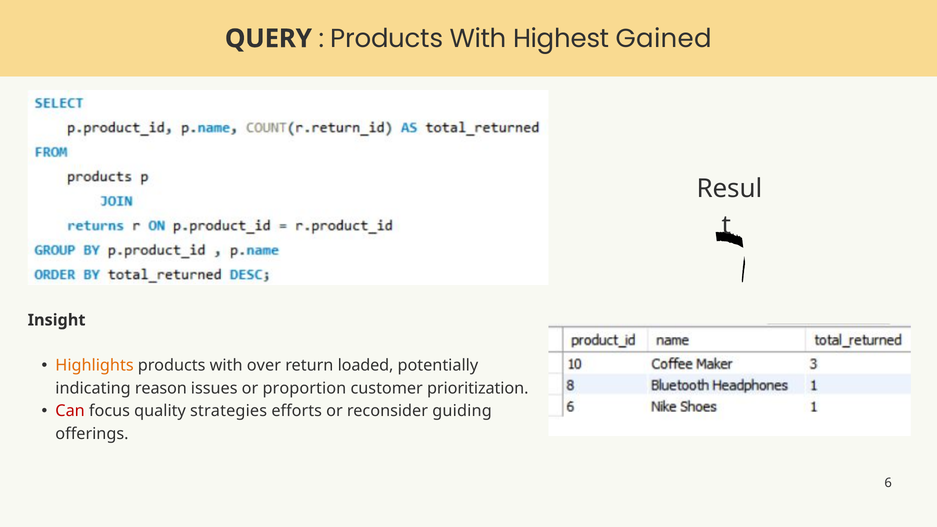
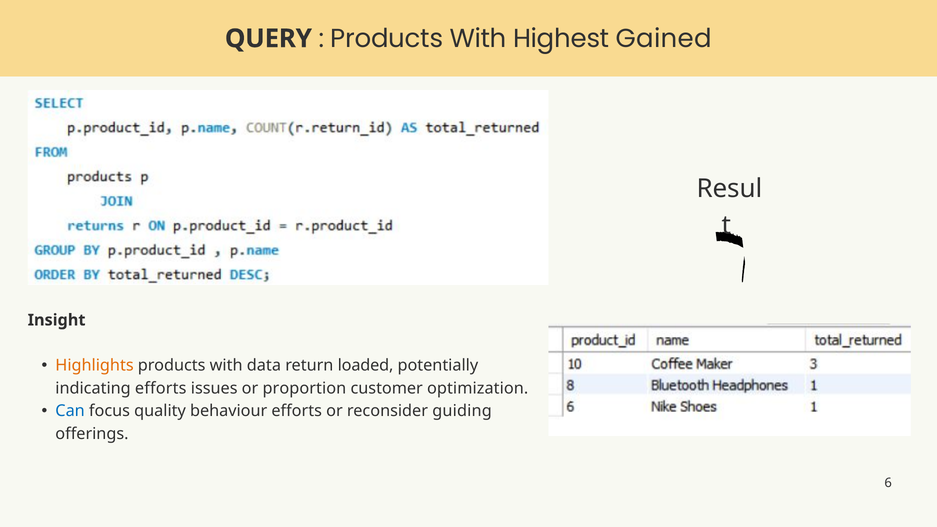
over: over -> data (264, 366)
indicating reason: reason -> efforts (161, 388)
prioritization: prioritization -> optimization (478, 388)
Can colour: red -> blue (70, 411)
strategies: strategies -> behaviour (229, 411)
